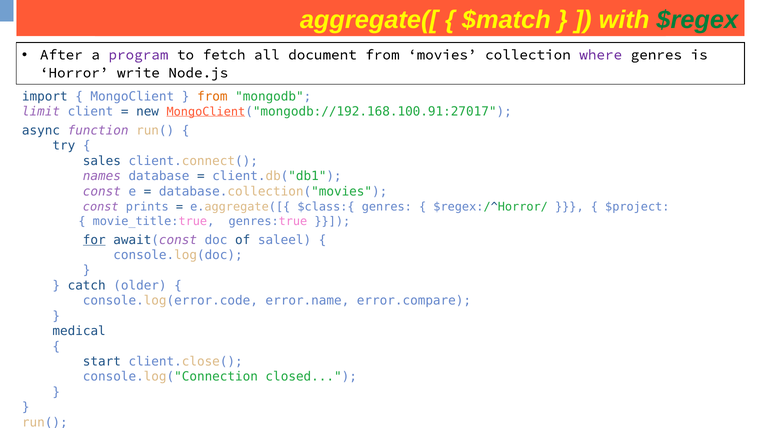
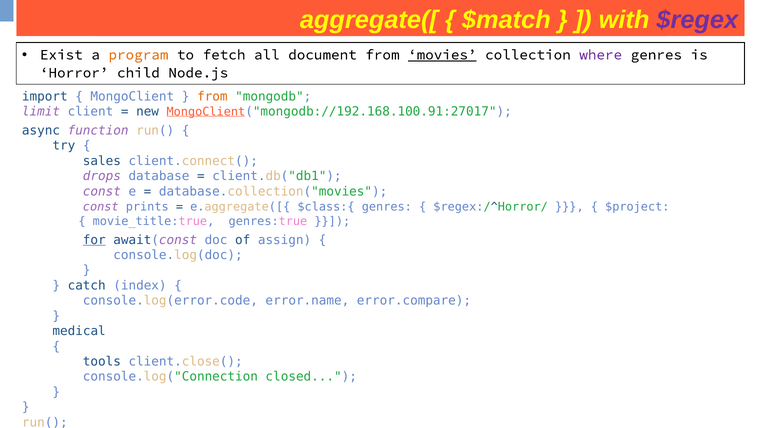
$regex colour: green -> purple (697, 20)
After: After -> Exist (61, 55)
program colour: purple -> orange (138, 55)
movies underline: none -> present (442, 55)
write: write -> child (138, 73)
names: names -> drops (102, 176)
saleel: saleel -> assign (285, 240)
older: older -> index (140, 286)
start: start -> tools (102, 362)
